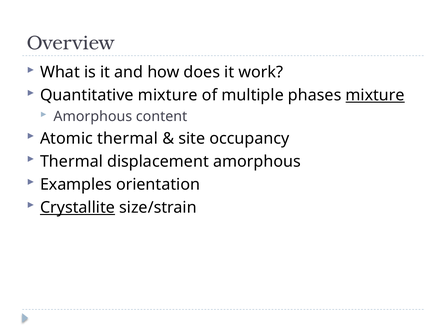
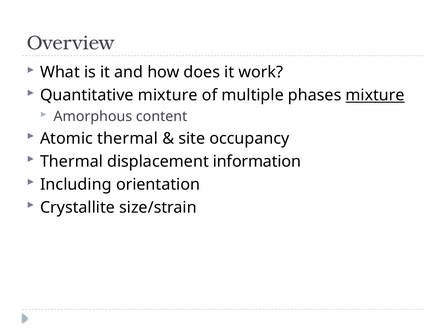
displacement amorphous: amorphous -> information (257, 162)
Examples: Examples -> Including (76, 185)
Crystallite underline: present -> none (78, 208)
